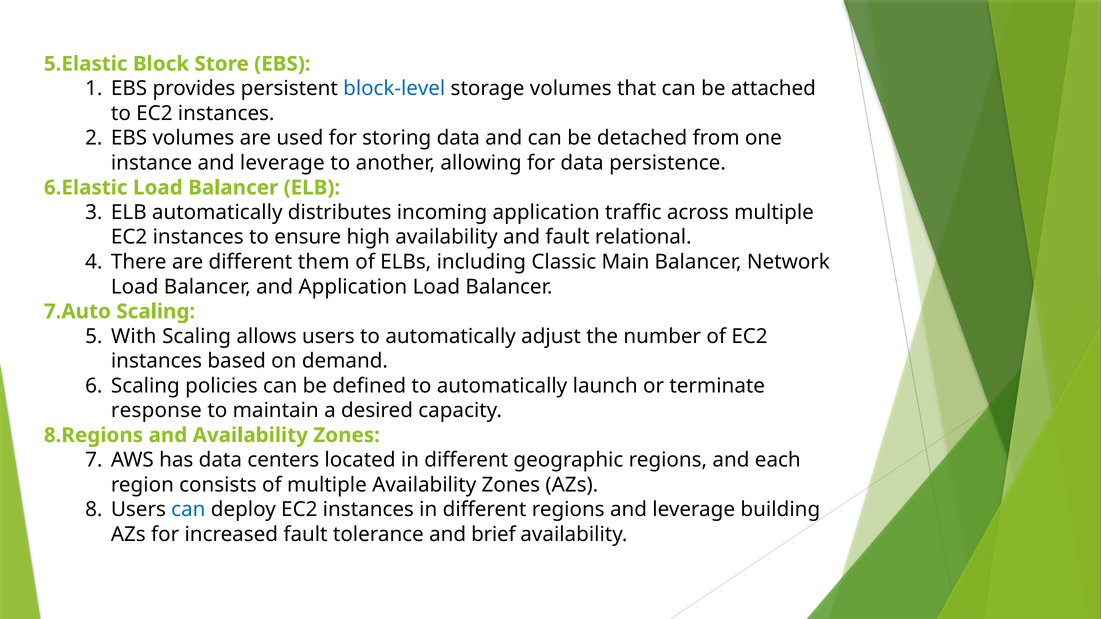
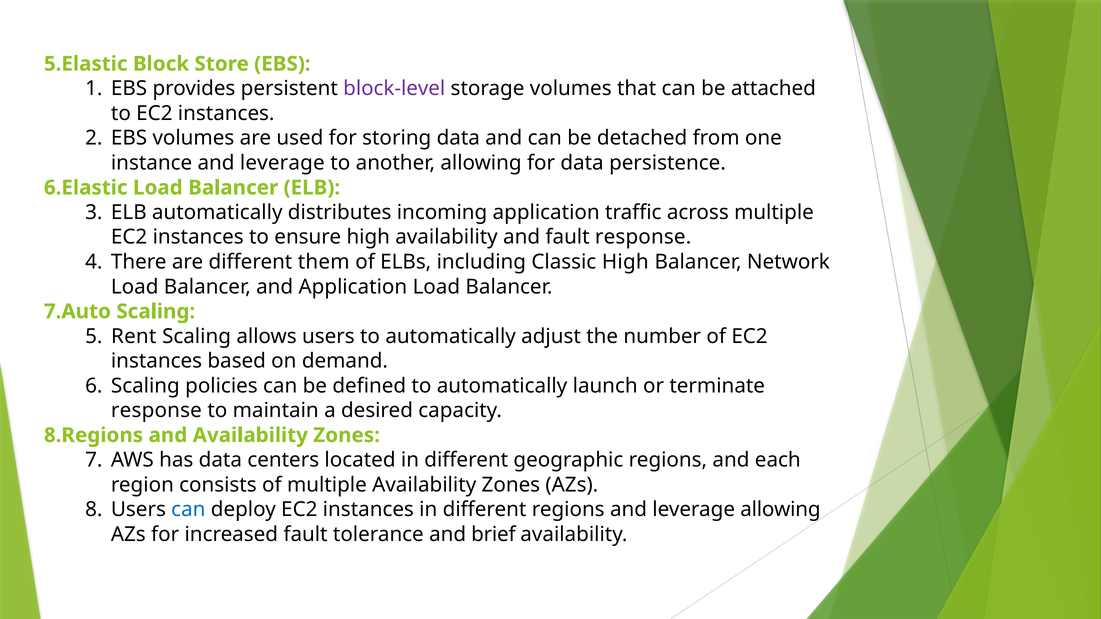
block-level colour: blue -> purple (394, 89)
fault relational: relational -> response (643, 237)
Classic Main: Main -> High (625, 262)
With: With -> Rent (134, 336)
leverage building: building -> allowing (780, 510)
